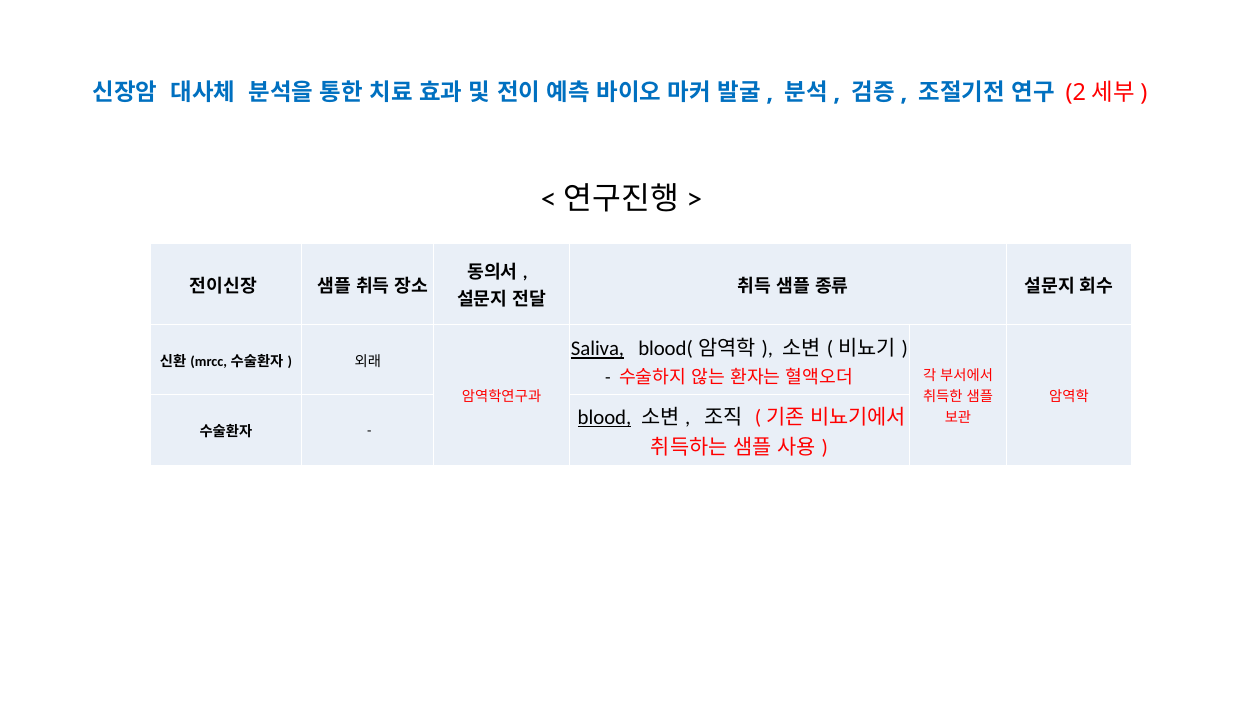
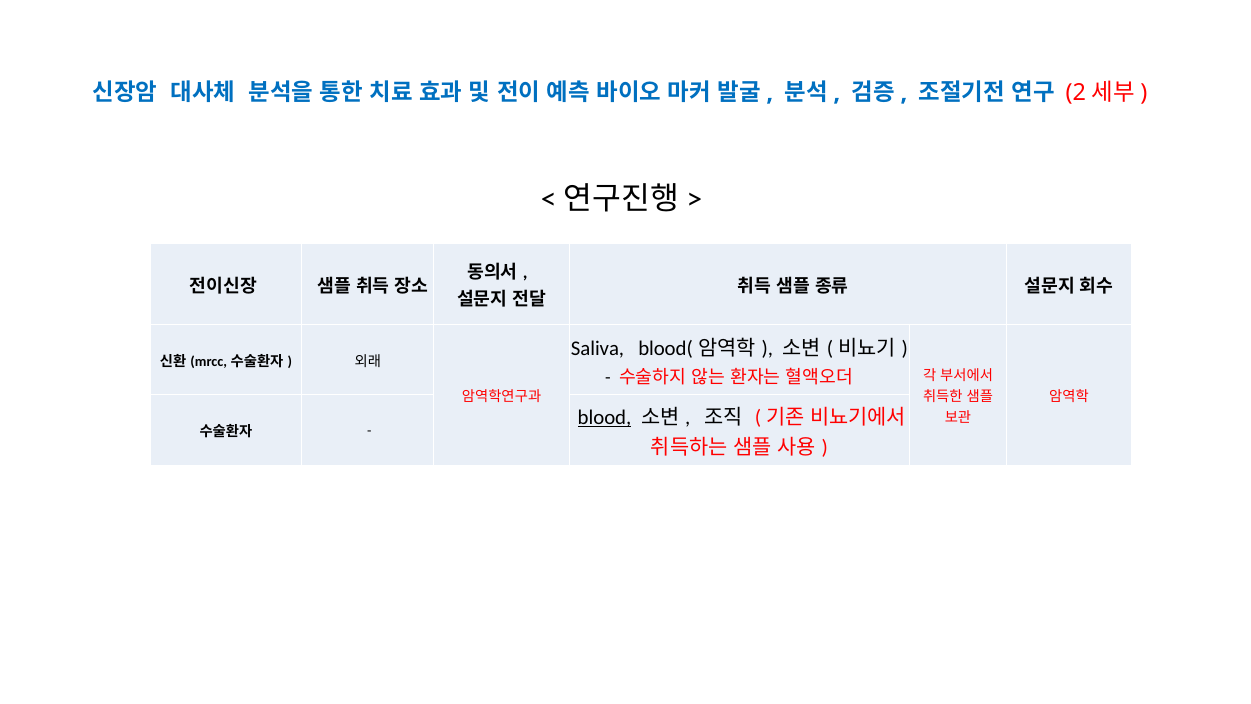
Saliva underline: present -> none (598, 349)
